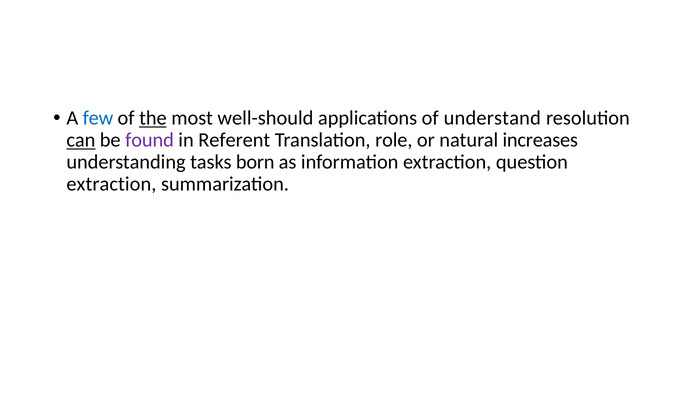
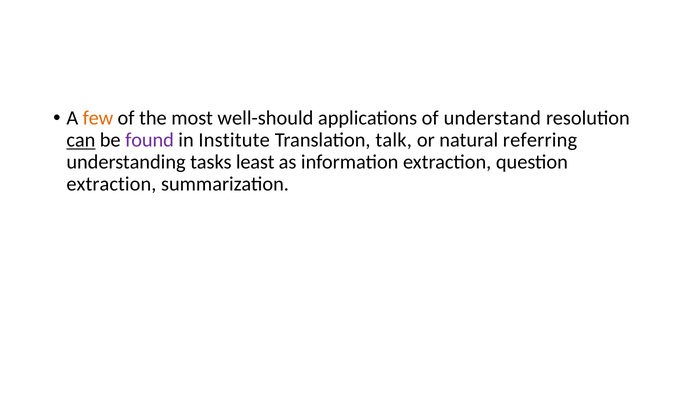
few colour: blue -> orange (98, 118)
the underline: present -> none (153, 118)
Referent: Referent -> Institute (234, 140)
role: role -> talk (394, 140)
increases: increases -> referring (540, 140)
born: born -> least (255, 162)
